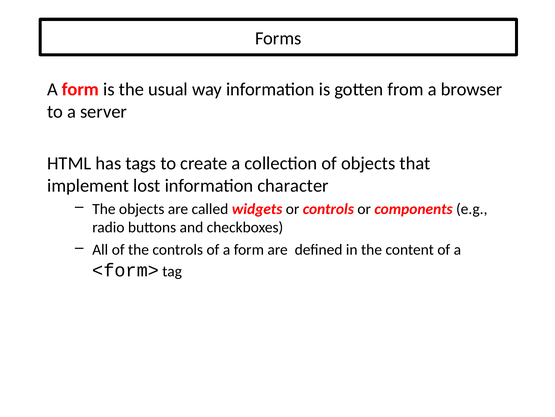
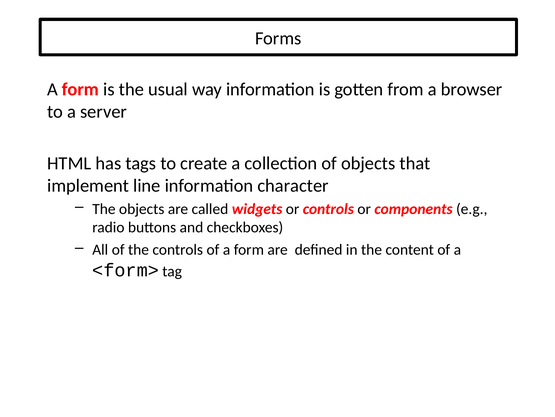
lost: lost -> line (147, 185)
